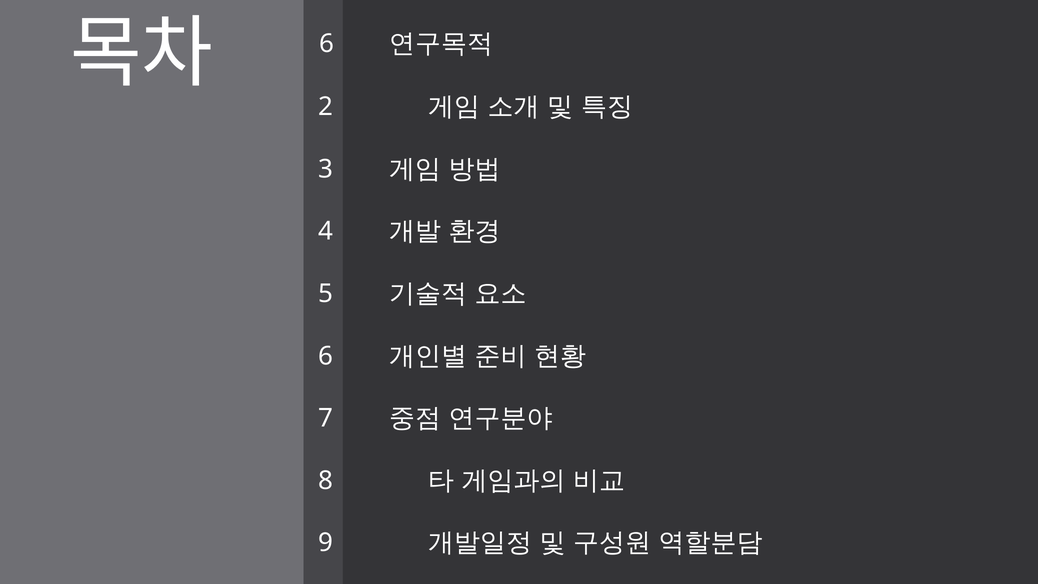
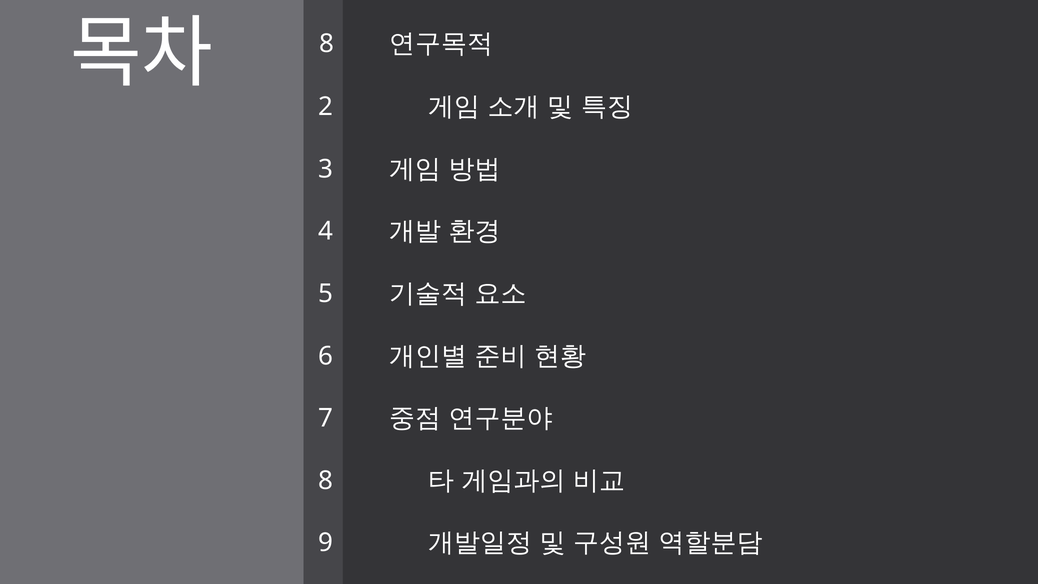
6: 6 -> 8 (327, 44)
